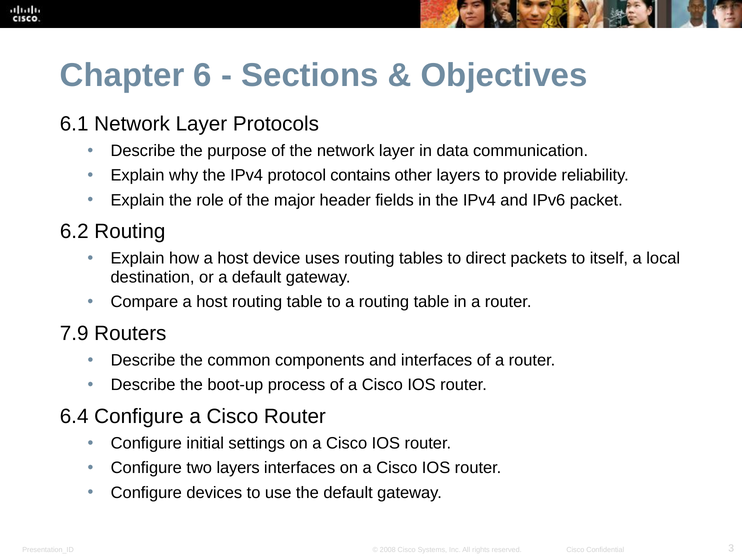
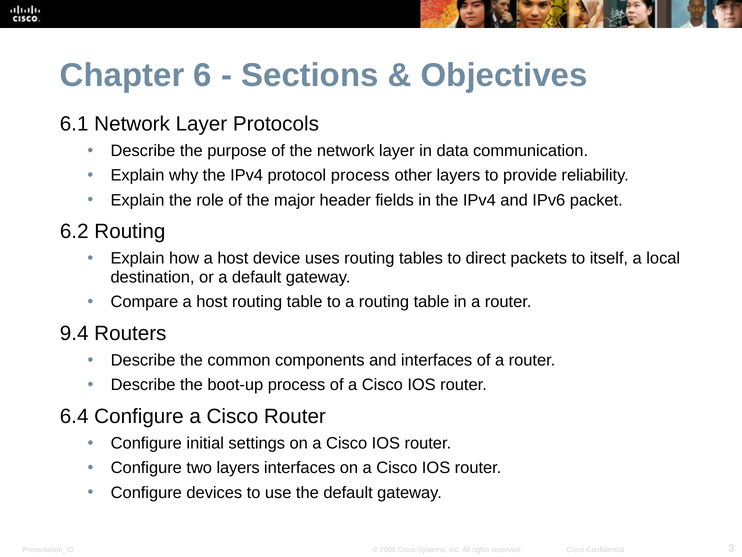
protocol contains: contains -> process (360, 175)
7.9: 7.9 -> 9.4 (74, 333)
